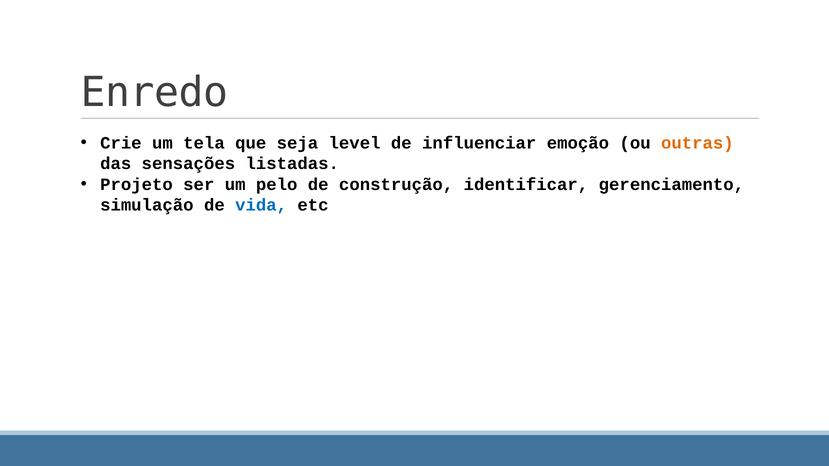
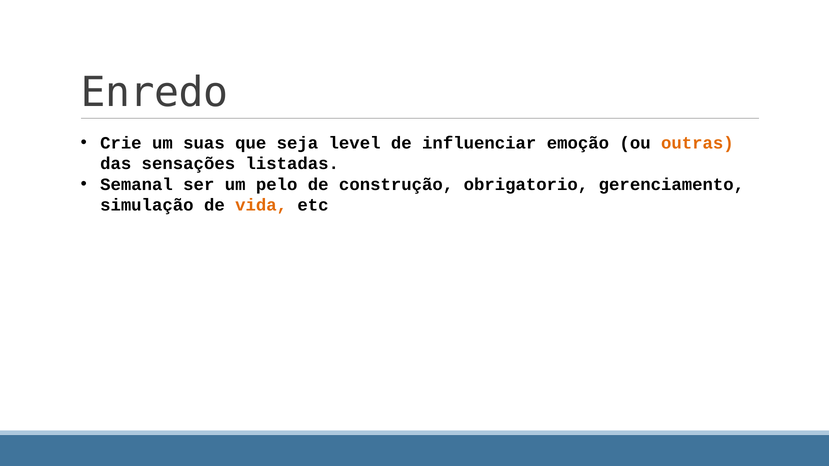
tela: tela -> suas (204, 143)
Projeto: Projeto -> Semanal (136, 184)
identificar: identificar -> obrigatorio (526, 184)
vida colour: blue -> orange (261, 205)
